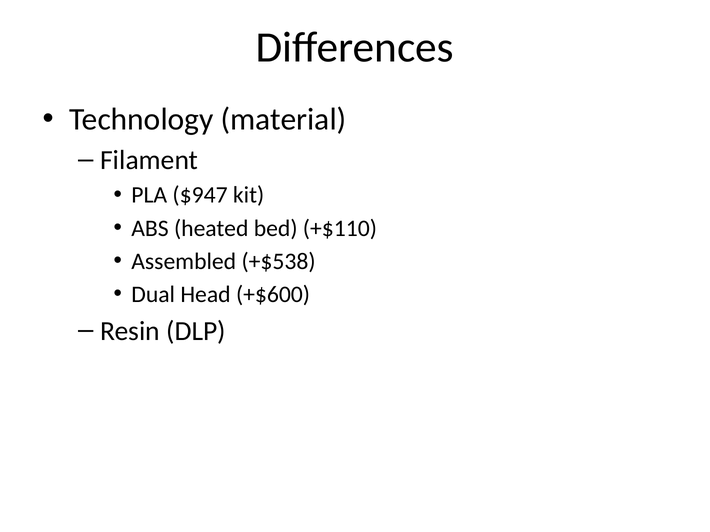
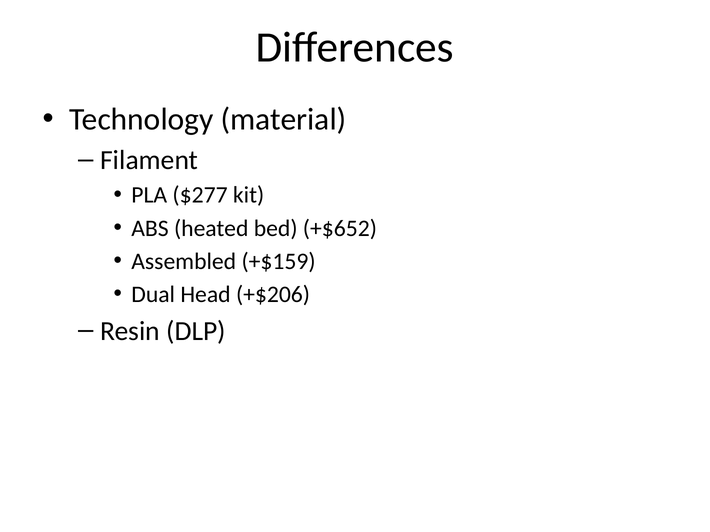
$947: $947 -> $277 (200, 195)
+$110: +$110 -> +$652 (340, 228)
+$538: +$538 -> +$159 (279, 262)
+$600: +$600 -> +$206 (273, 295)
